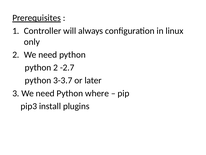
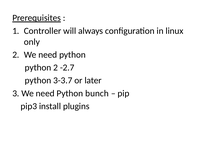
where: where -> bunch (97, 93)
